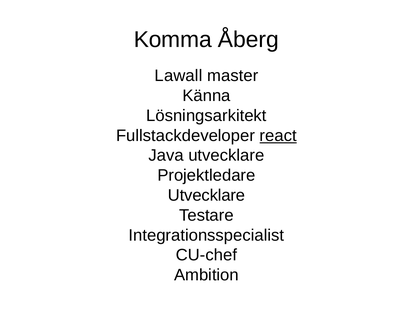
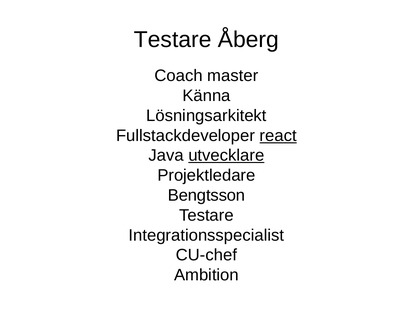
Komma: Komma -> Testare (173, 40)
Lawall: Lawall -> Coach (179, 76)
utvecklare underline: none -> present (226, 156)
Utvecklare: Utvecklare -> Bengtsson (207, 196)
